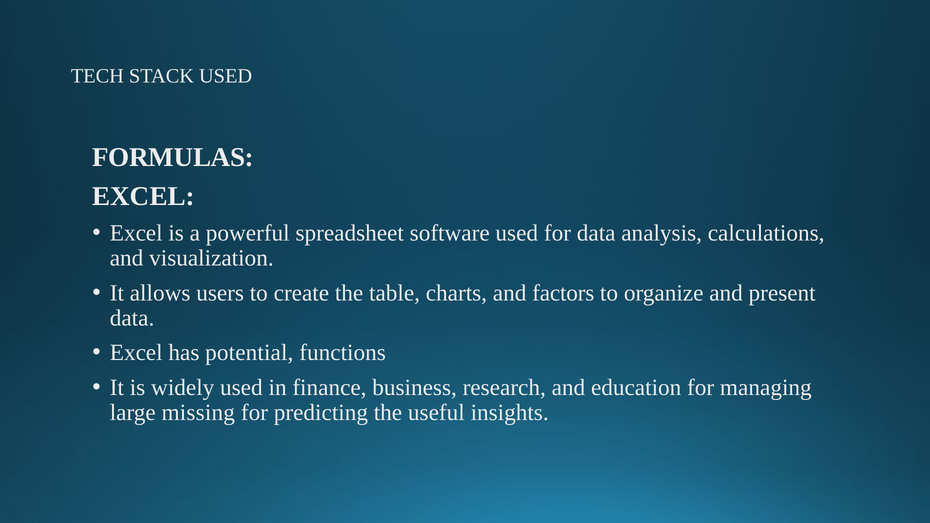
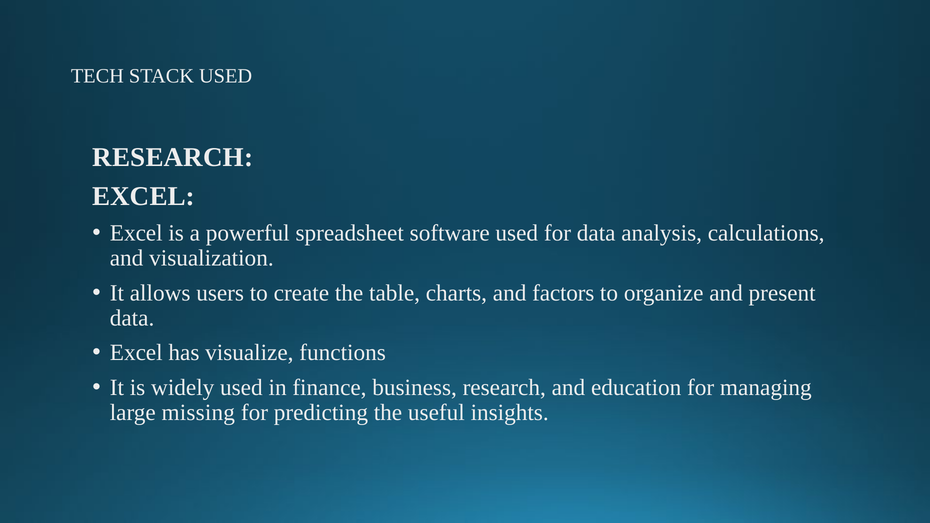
FORMULAS: FORMULAS -> RESEARCH (173, 157)
potential: potential -> visualize (249, 353)
